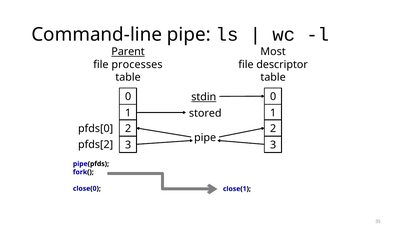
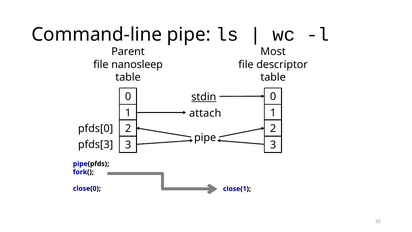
Parent underline: present -> none (128, 52)
processes: processes -> nanosleep (137, 64)
stored: stored -> attach (205, 113)
pfds[2: pfds[2 -> pfds[3 (96, 145)
